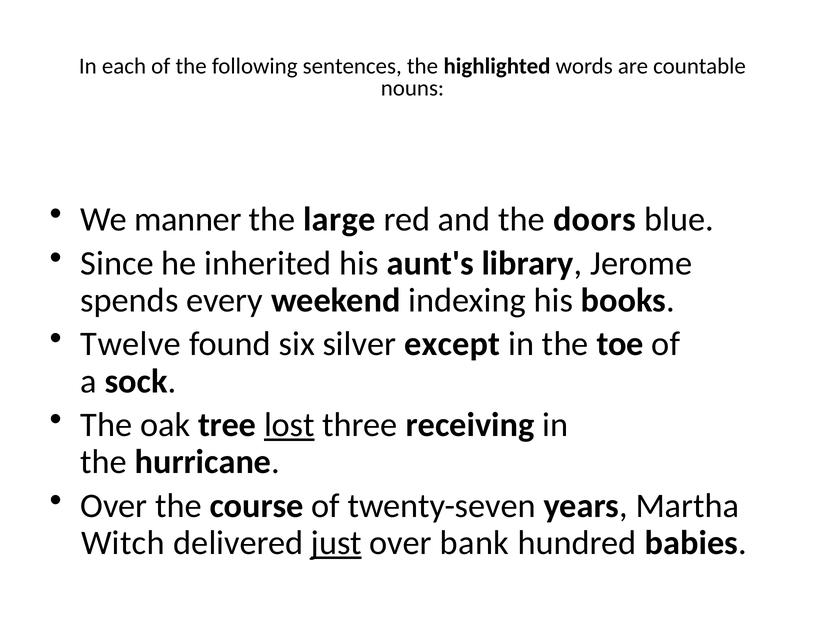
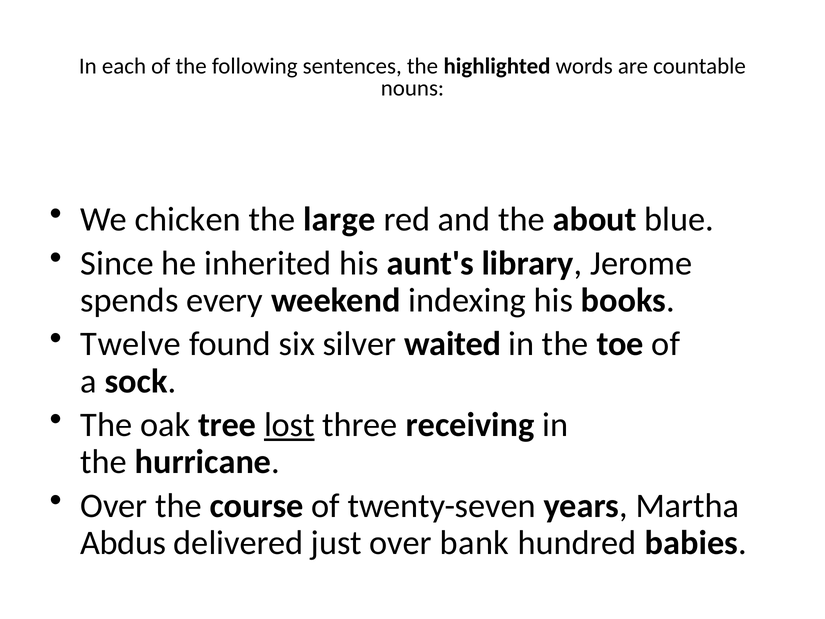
manner: manner -> chicken (188, 219)
doors: doors -> about (595, 219)
except: except -> waited (453, 344)
Witch: Witch -> Abdus (123, 543)
just underline: present -> none (336, 543)
